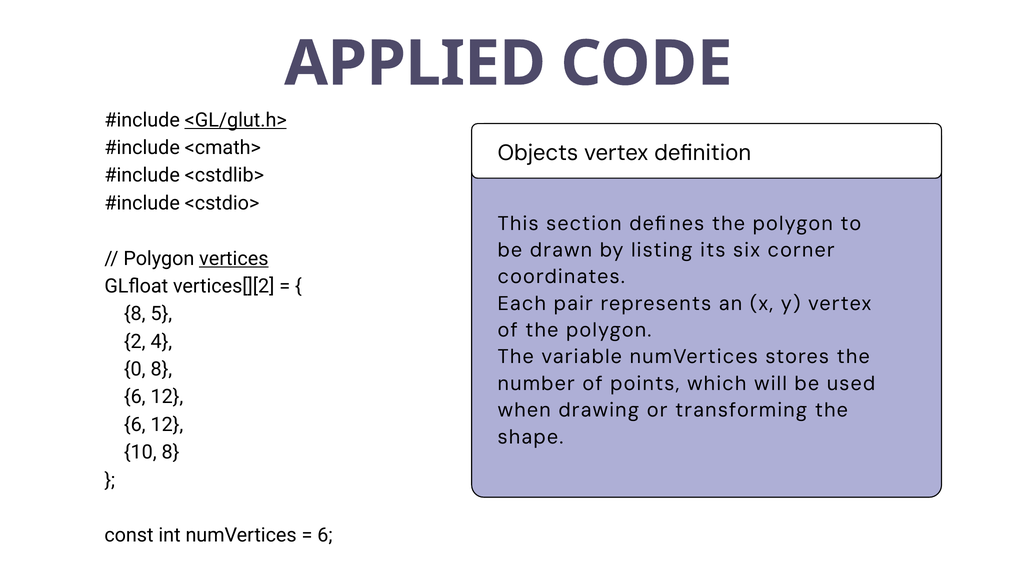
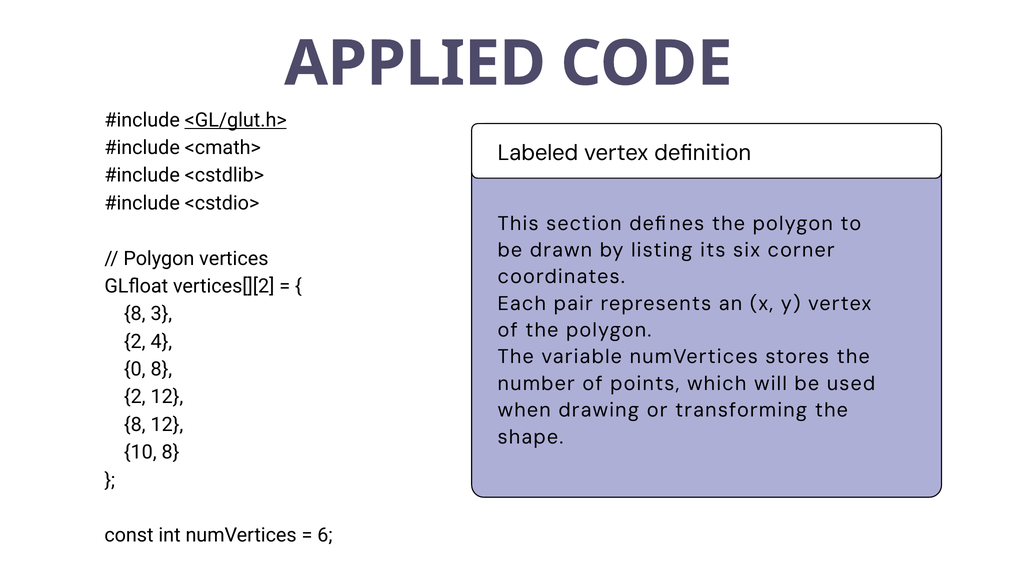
Objects: Objects -> Labeled (538, 153)
vertices underline: present -> none (234, 259)
5: 5 -> 3 (161, 314)
6: 6 -> 2 (135, 397)
6: 6 -> 8 (135, 425)
